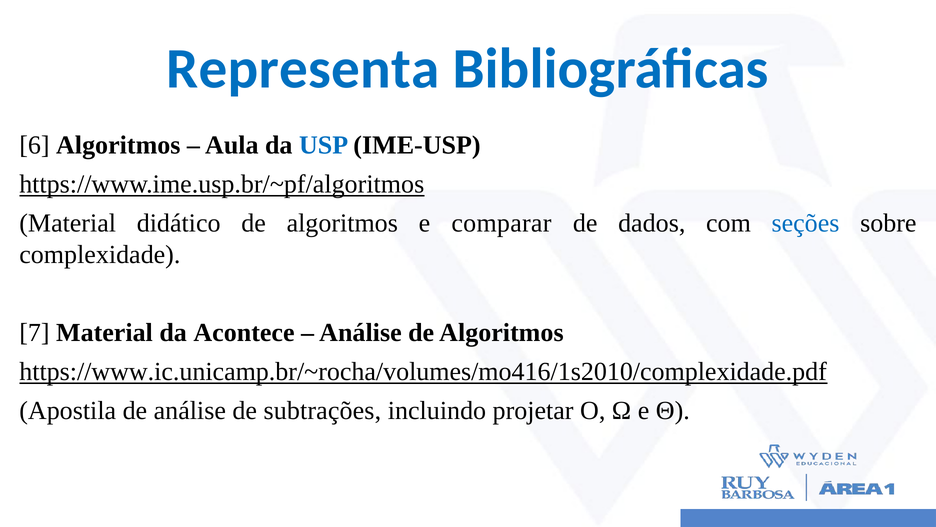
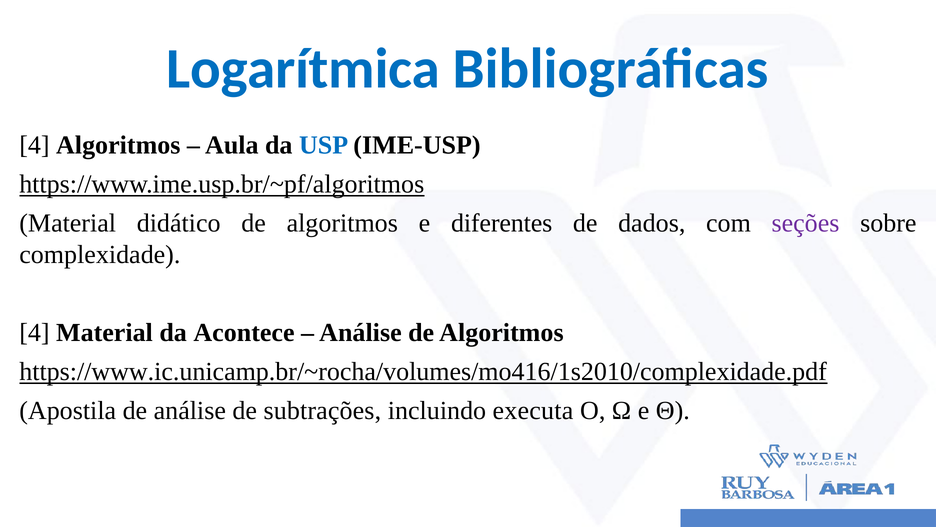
Representa: Representa -> Logarítmica (303, 69)
6: 6 -> 4 (34, 145)
comparar: comparar -> diferentes (502, 223)
seções colour: blue -> purple (805, 223)
7: 7 -> 4 (34, 332)
projetar: projetar -> executa (533, 410)
